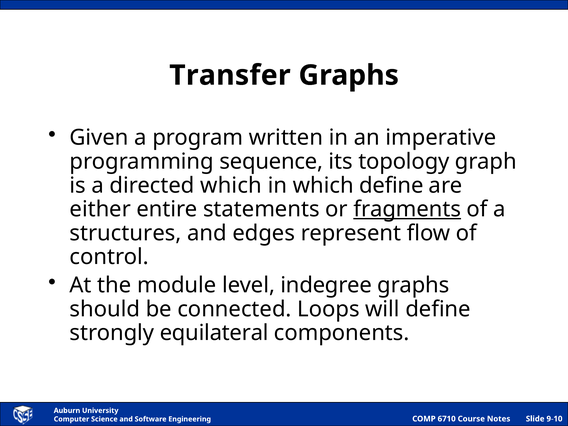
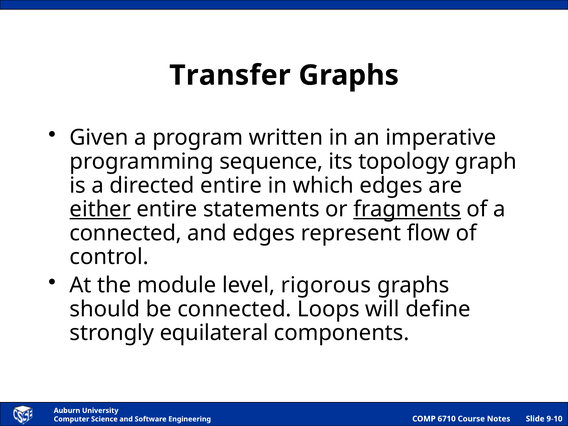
directed which: which -> entire (231, 185)
which define: define -> edges (391, 185)
either underline: none -> present (100, 209)
structures: structures -> connected (126, 233)
indegree: indegree -> rigorous (326, 285)
